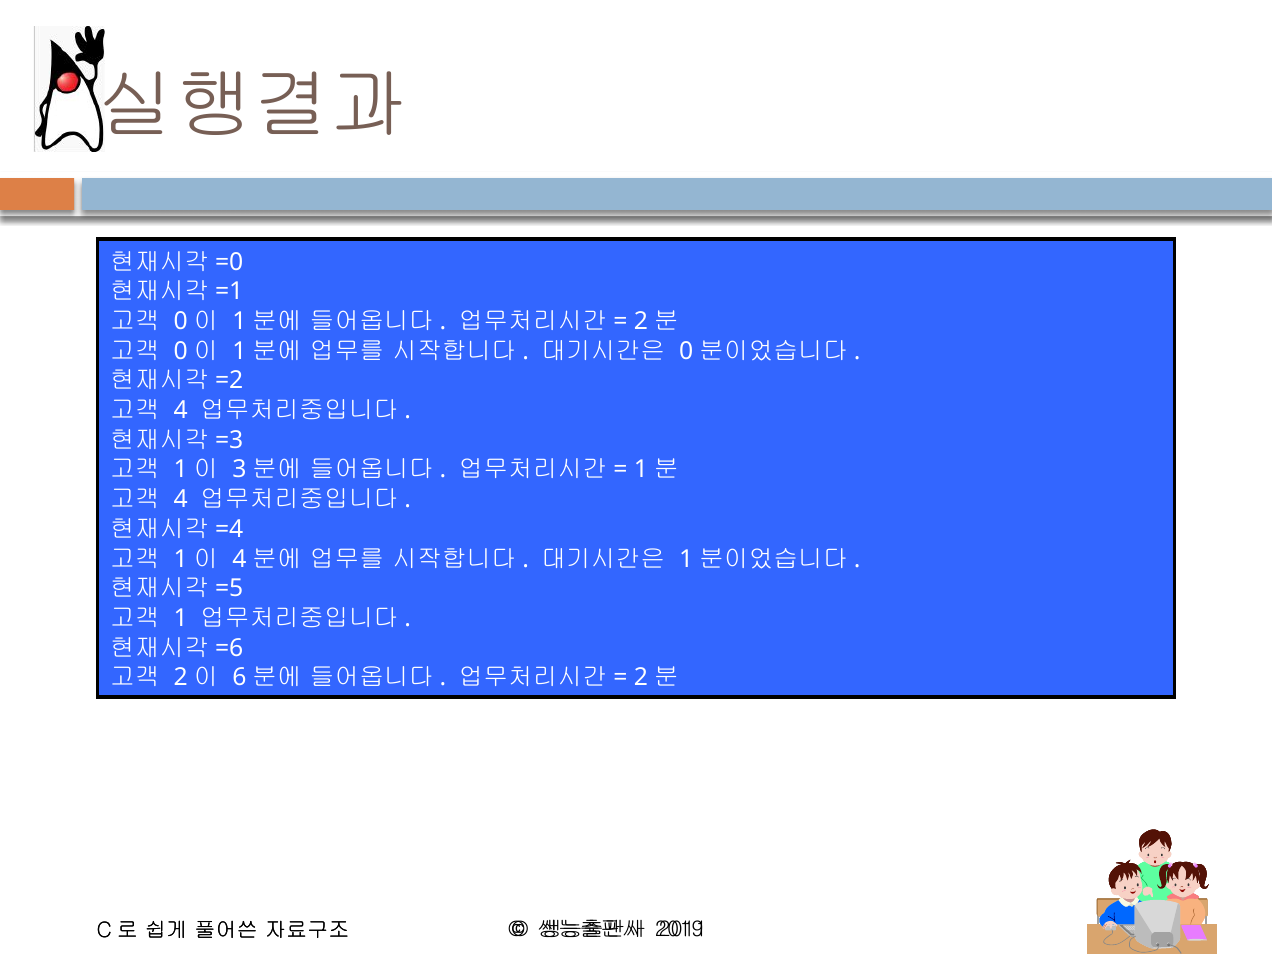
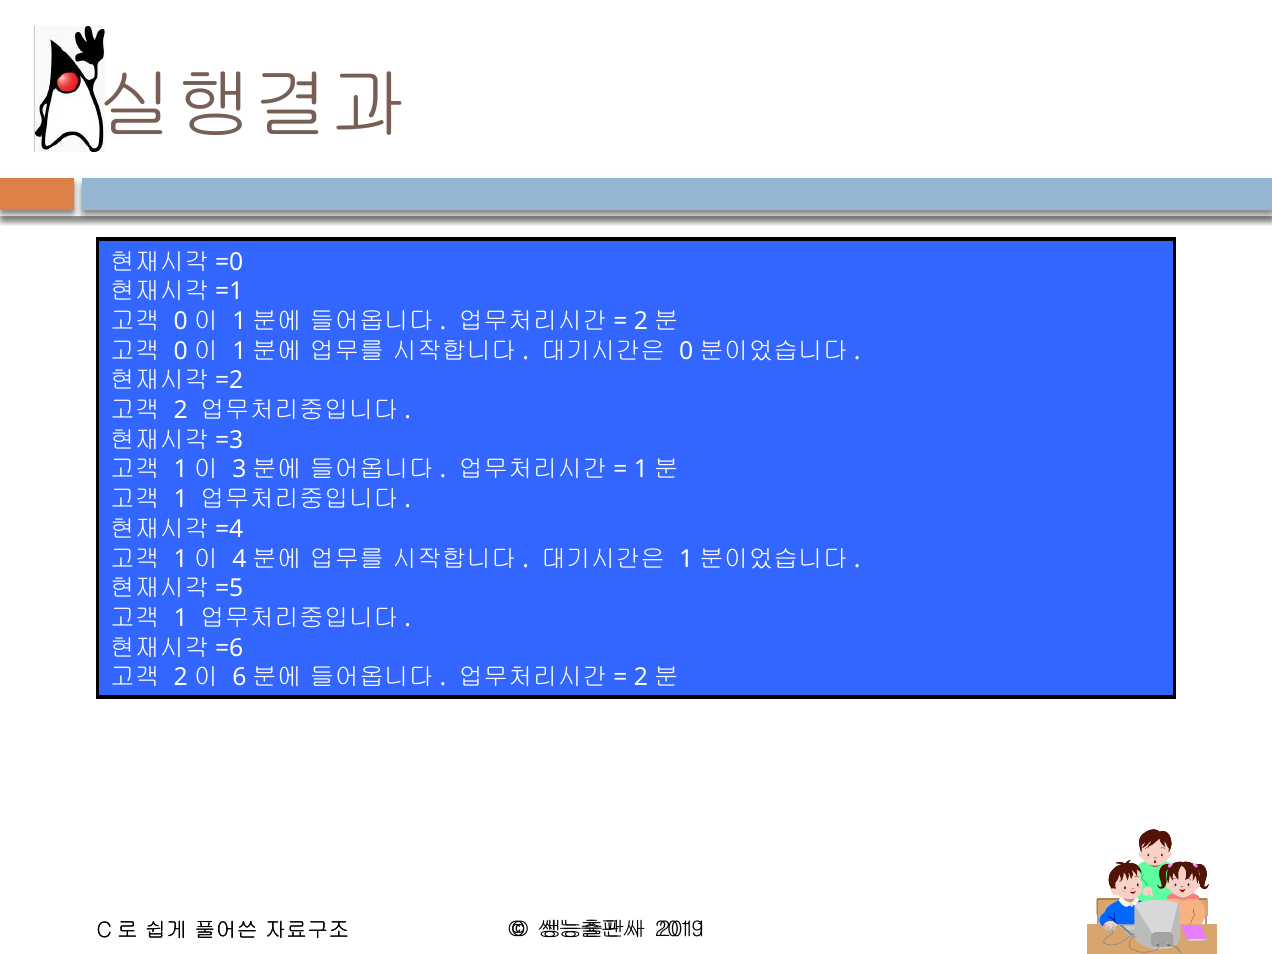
4: 4 -> 2 (181, 410)
4: 4 -> 1 (181, 499)
